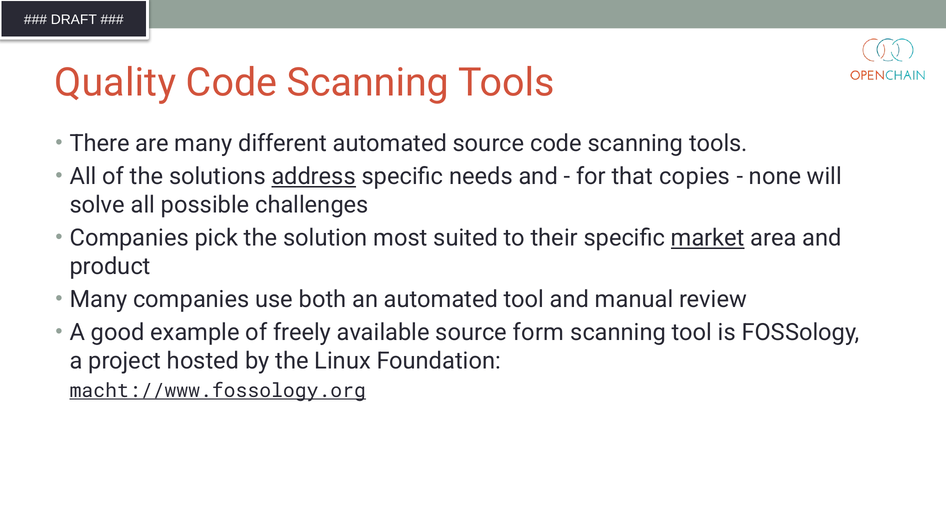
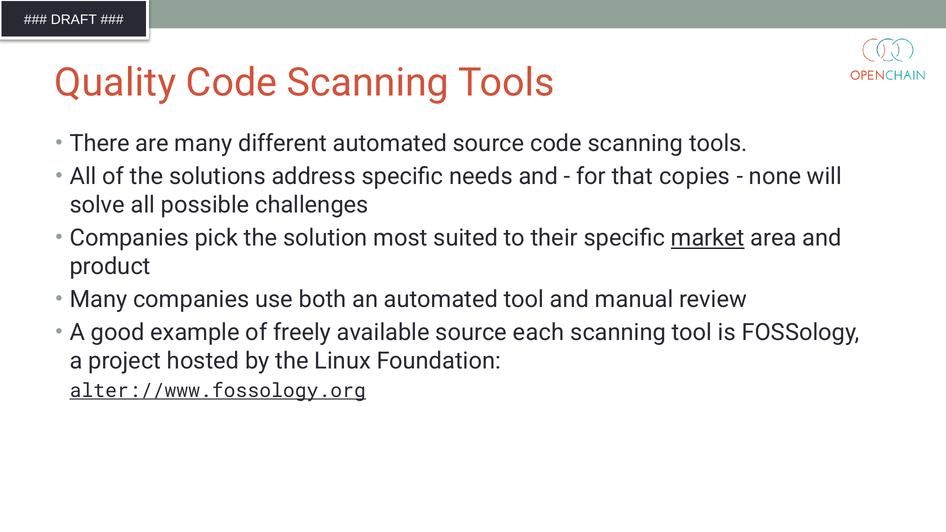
address underline: present -> none (314, 177)
form: form -> each (539, 333)
macht://www.fossology.org: macht://www.fossology.org -> alter://www.fossology.org (218, 391)
